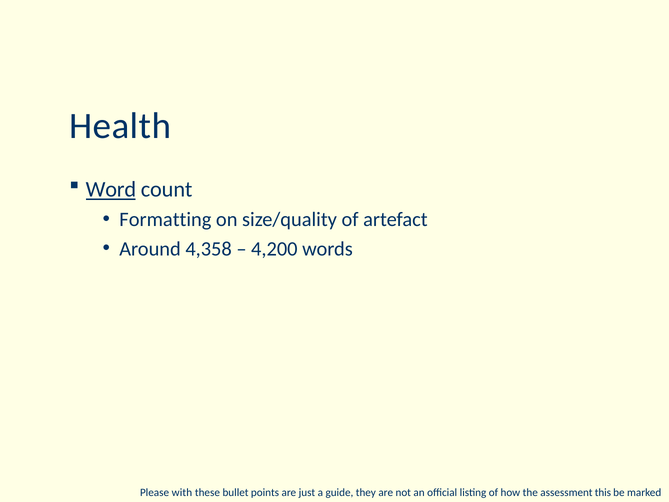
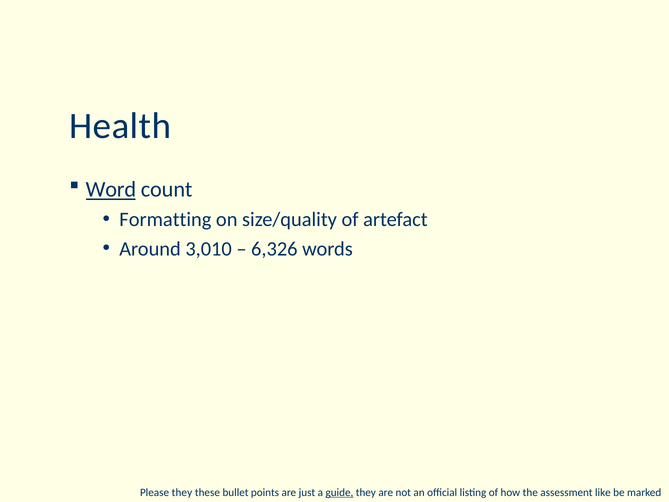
4,358: 4,358 -> 3,010 (209, 249)
4,200: 4,200 -> 6,326 (274, 249)
Please with: with -> they (182, 492)
guide underline: none -> present (339, 492)
this: this -> like (603, 492)
